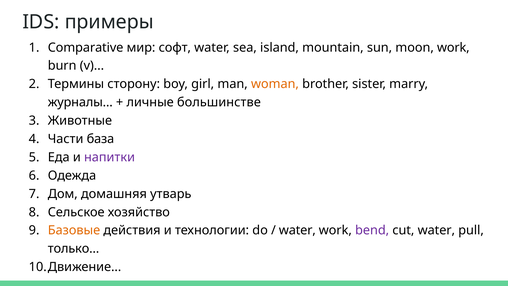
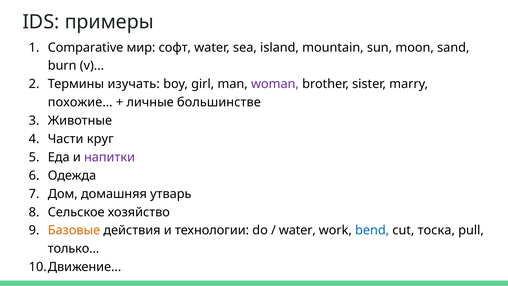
moon work: work -> sand (453, 47)
сторону: сторону -> изучать (134, 84)
woman colour: orange -> purple (275, 84)
журналы…: журналы… -> похожие… (80, 102)
база: база -> круг (100, 139)
bend colour: purple -> blue (372, 230)
cut water: water -> тоска (436, 230)
